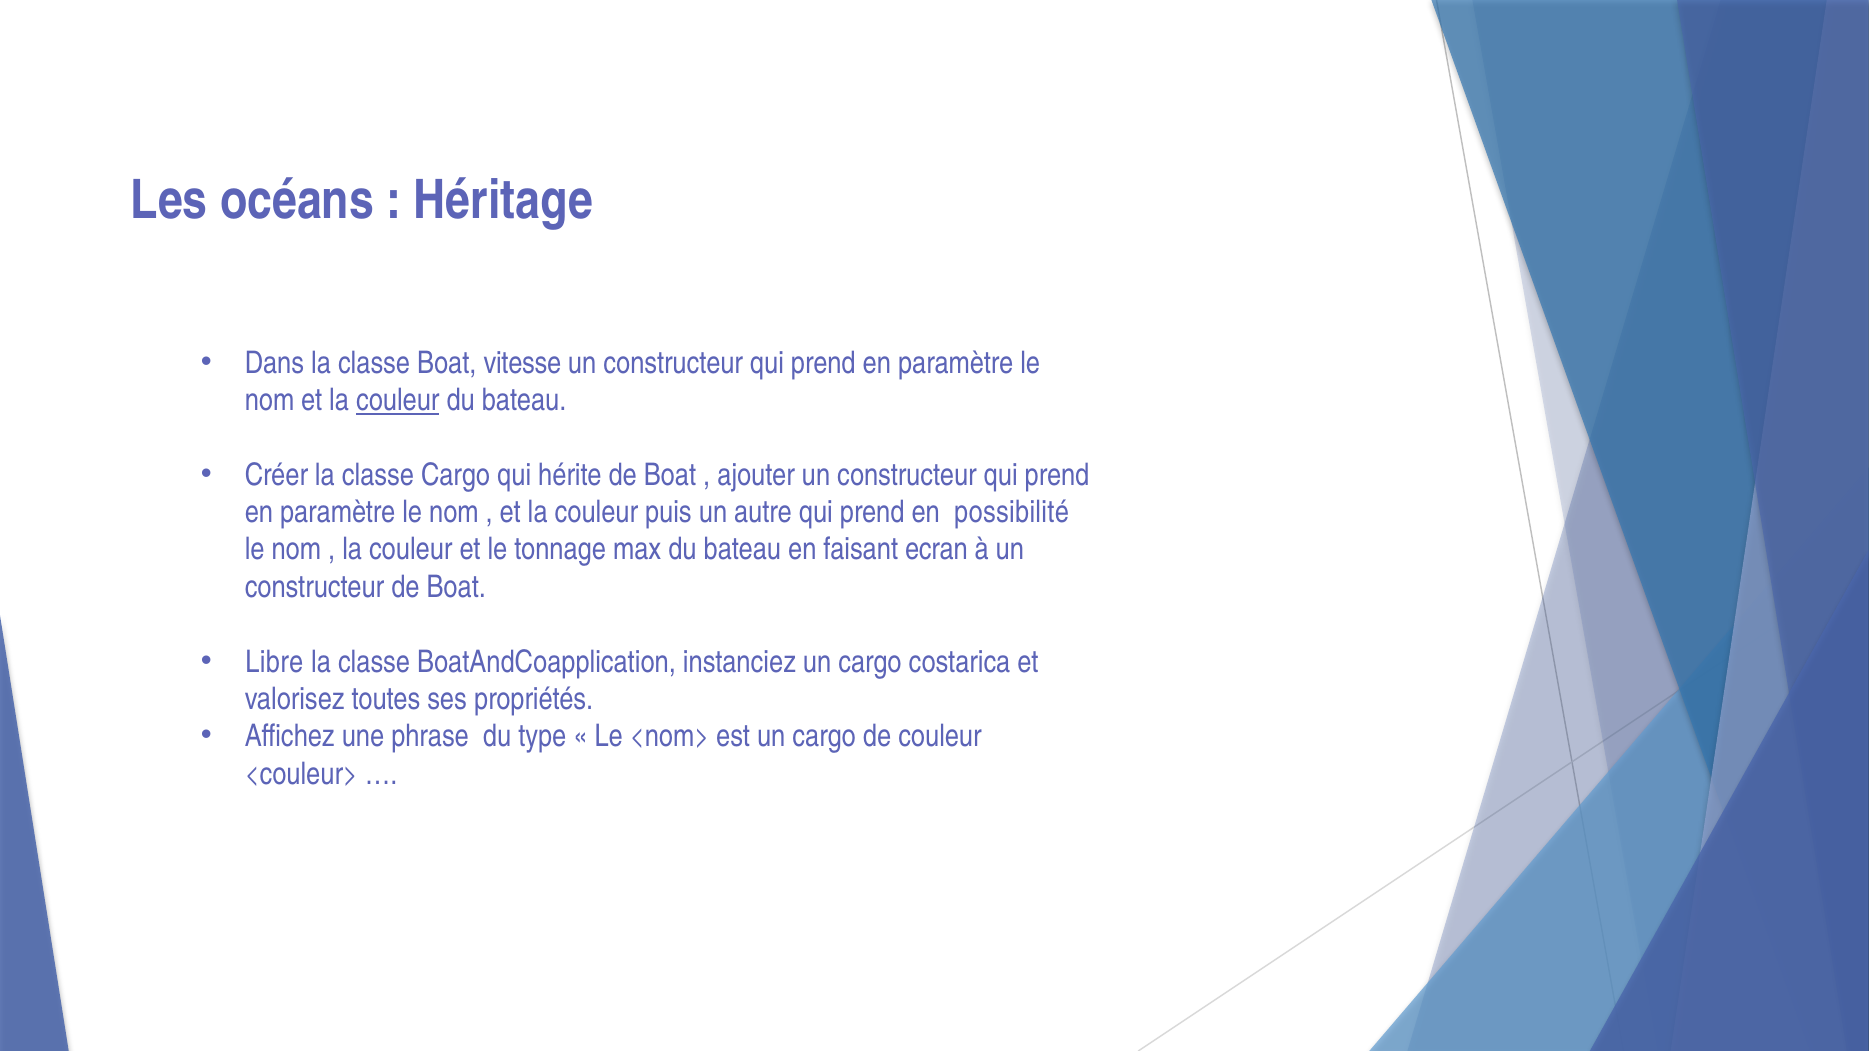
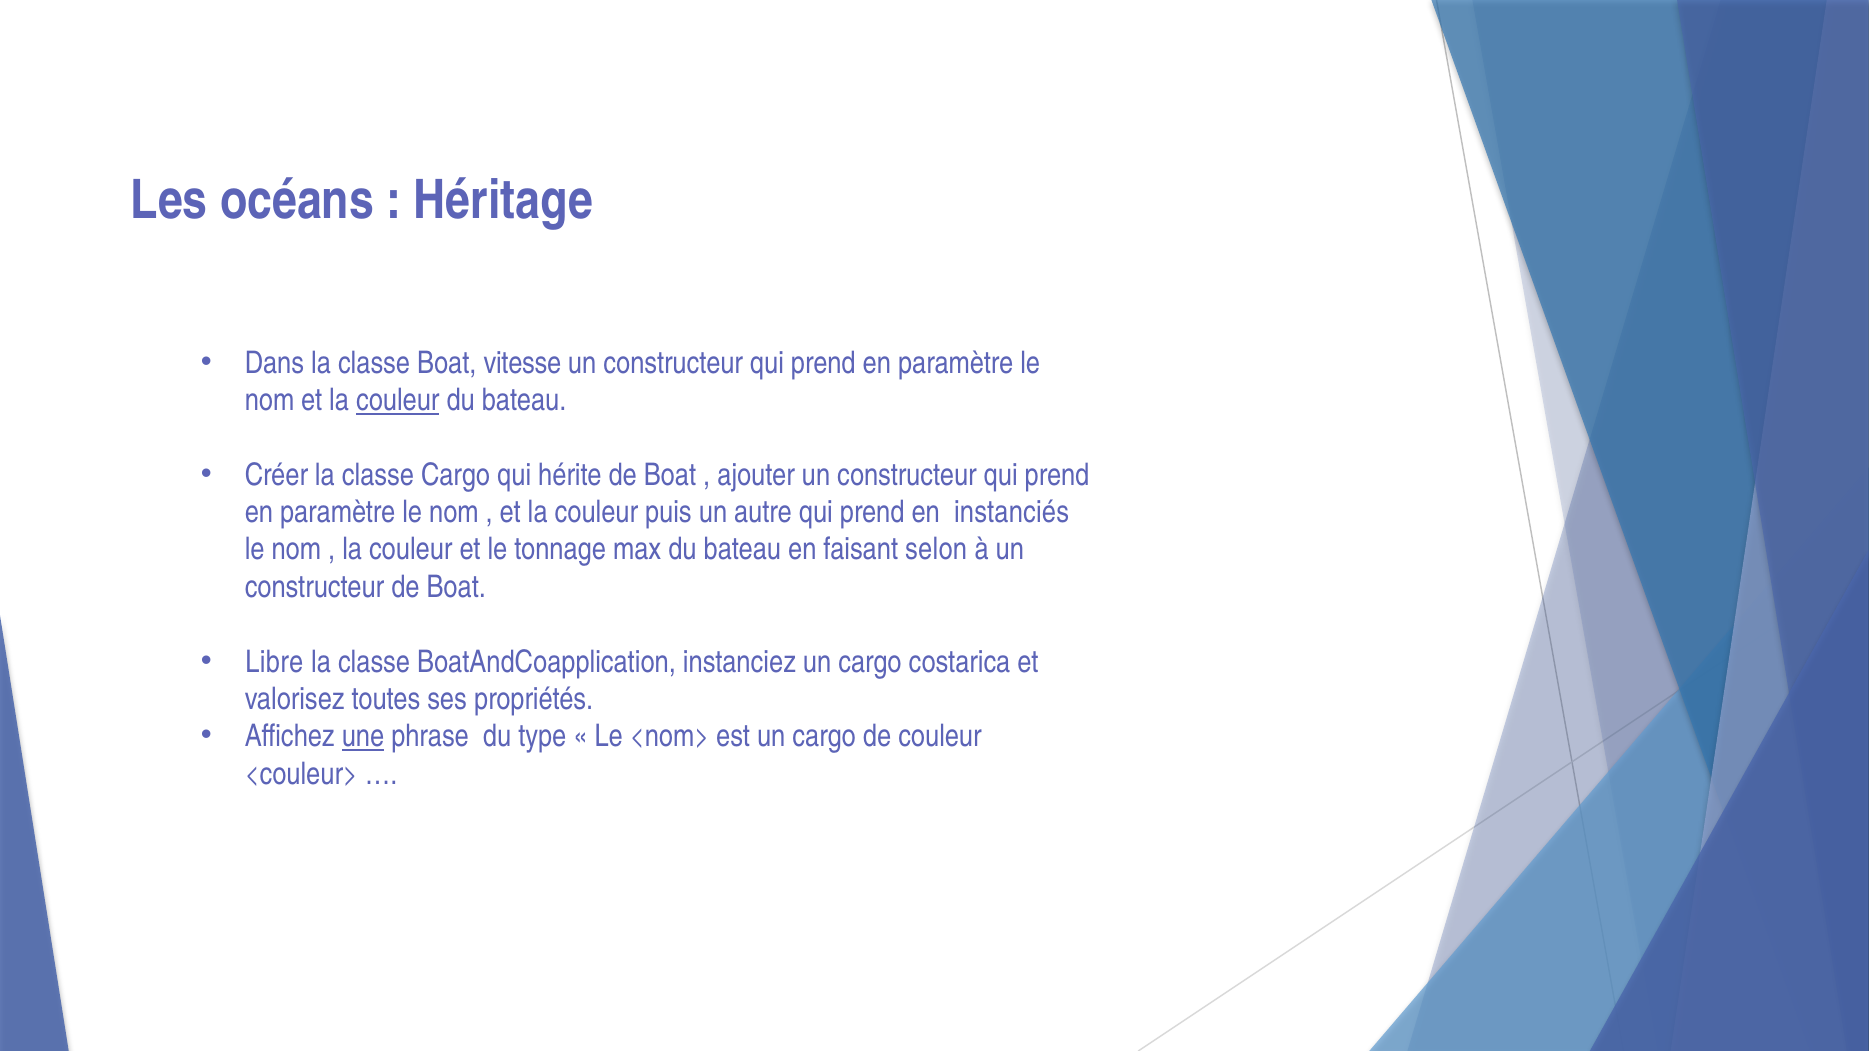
possibilité: possibilité -> instanciés (1012, 513)
ecran: ecran -> selon (936, 550)
une underline: none -> present (363, 737)
